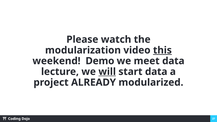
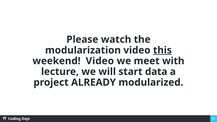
weekend Demo: Demo -> Video (100, 61)
meet data: data -> with (173, 61)
will underline: present -> none (107, 72)
